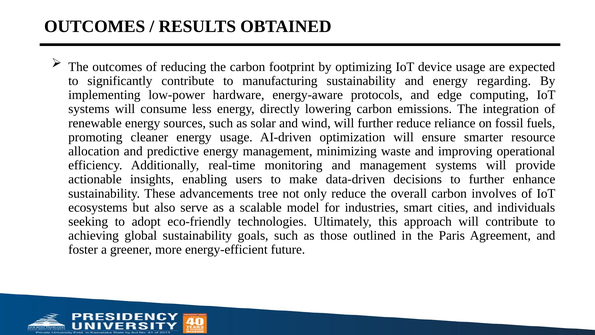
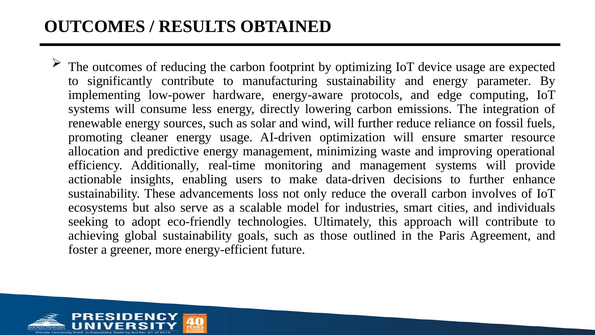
regarding: regarding -> parameter (504, 81)
tree: tree -> loss (268, 193)
